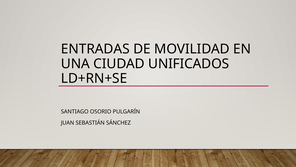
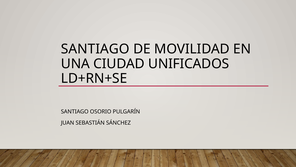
ENTRADAS: ENTRADAS -> SANTIAGO (95, 49)
